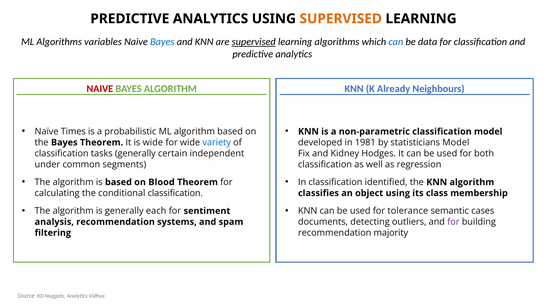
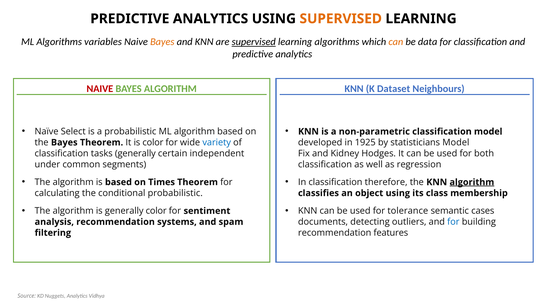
Bayes colour: blue -> orange (162, 42)
can colour: blue -> orange (396, 42)
Already: Already -> Dataset (394, 89)
Times: Times -> Select (73, 131)
is wide: wide -> color (153, 142)
1981: 1981 -> 1925 (365, 142)
Blood: Blood -> Times (162, 182)
identified: identified -> therefore (386, 182)
algorithm underline: none -> present (472, 182)
conditional classification: classification -> probabilistic (175, 193)
generally each: each -> color (156, 211)
for colour: purple -> blue (453, 222)
majority: majority -> features (391, 233)
